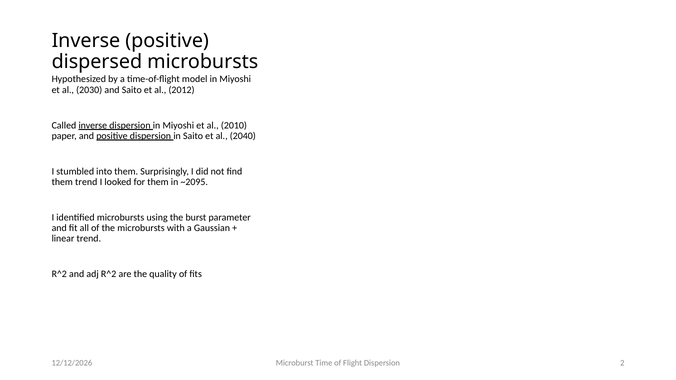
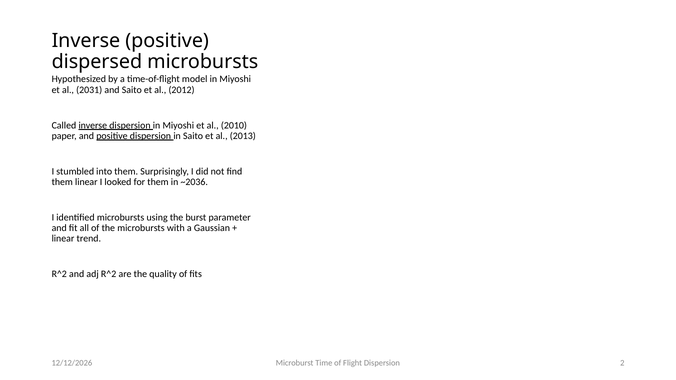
2030: 2030 -> 2031 (89, 90)
2040: 2040 -> 2013 (243, 136)
them trend: trend -> linear (86, 182)
~2095: ~2095 -> ~2036 (194, 182)
